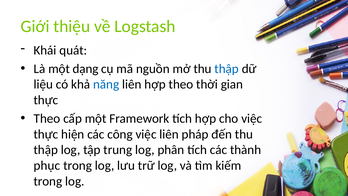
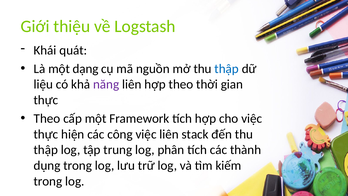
năng colour: blue -> purple (106, 84)
pháp: pháp -> stack (195, 134)
phục: phục -> dụng (47, 165)
